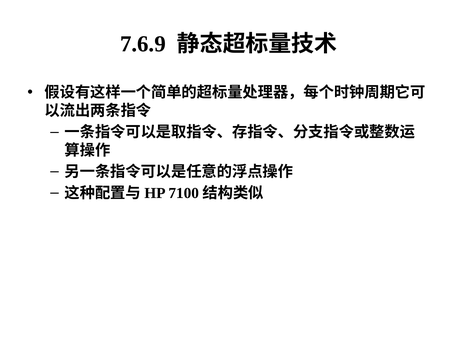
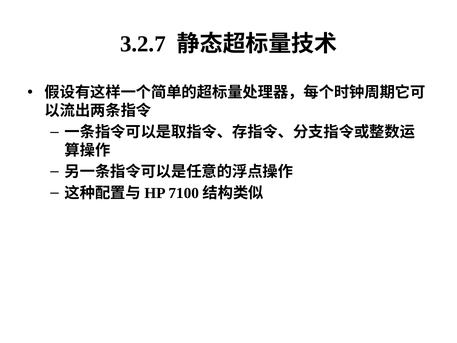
7.6.9: 7.6.9 -> 3.2.7 (143, 44)
